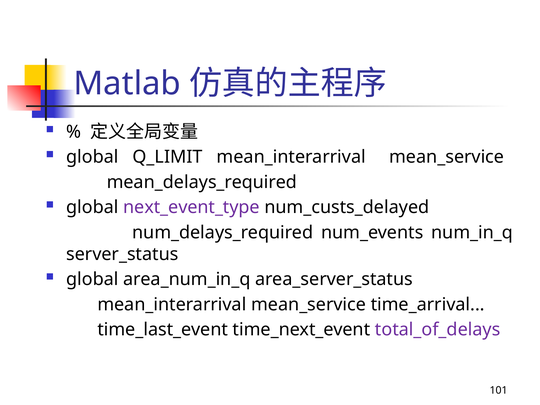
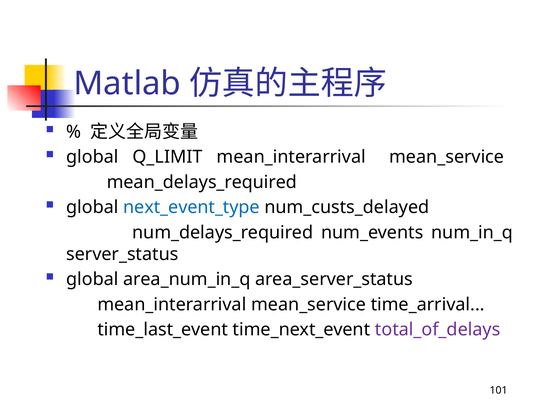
next_event_type colour: purple -> blue (191, 207)
